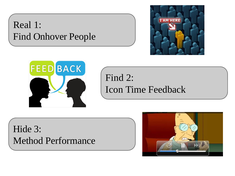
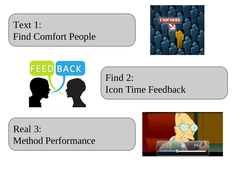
Real: Real -> Text (22, 25)
Onhover: Onhover -> Comfort (50, 37)
Hide: Hide -> Real (22, 129)
